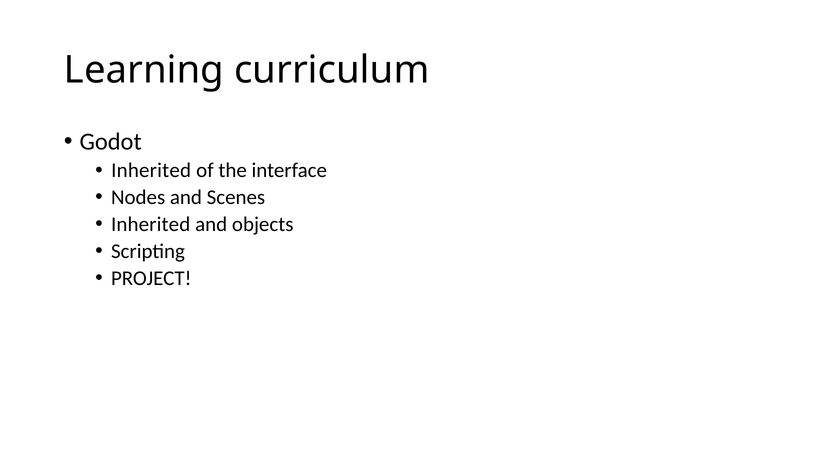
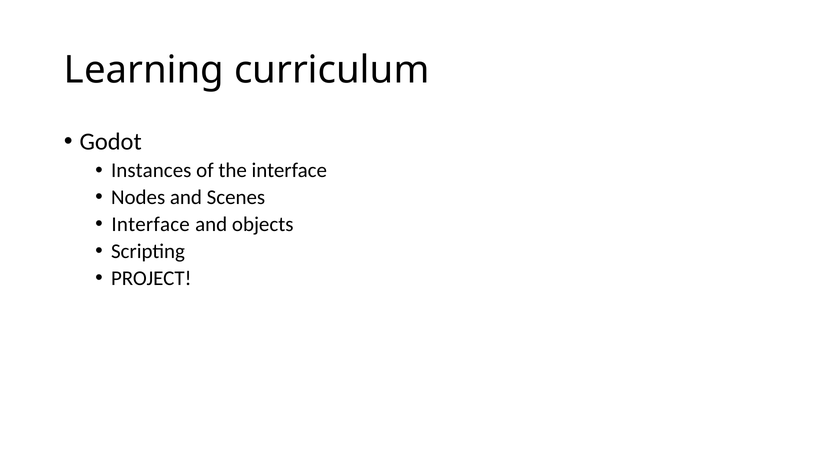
Inherited: Inherited -> Instances (151, 171)
Inherited: Inherited -> Interface (151, 225)
